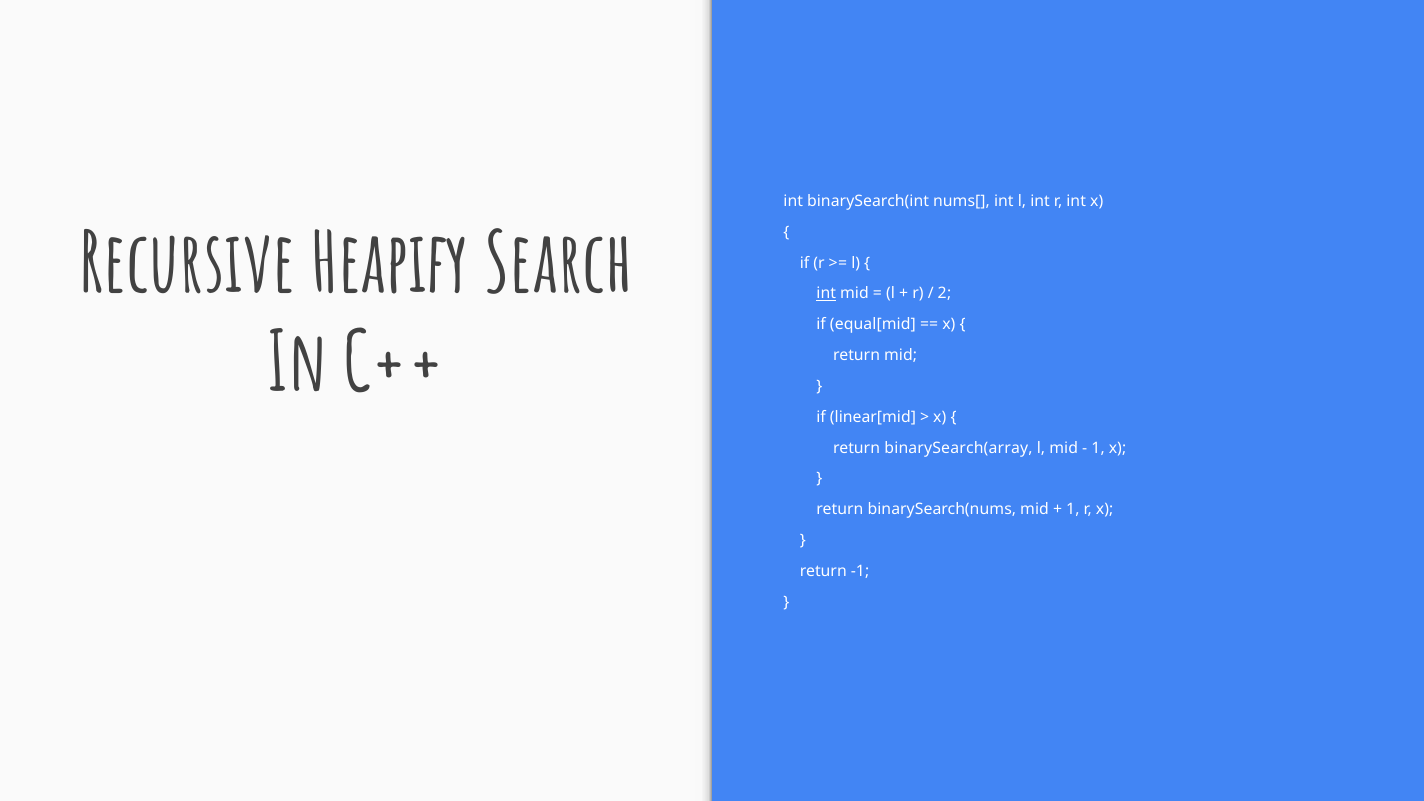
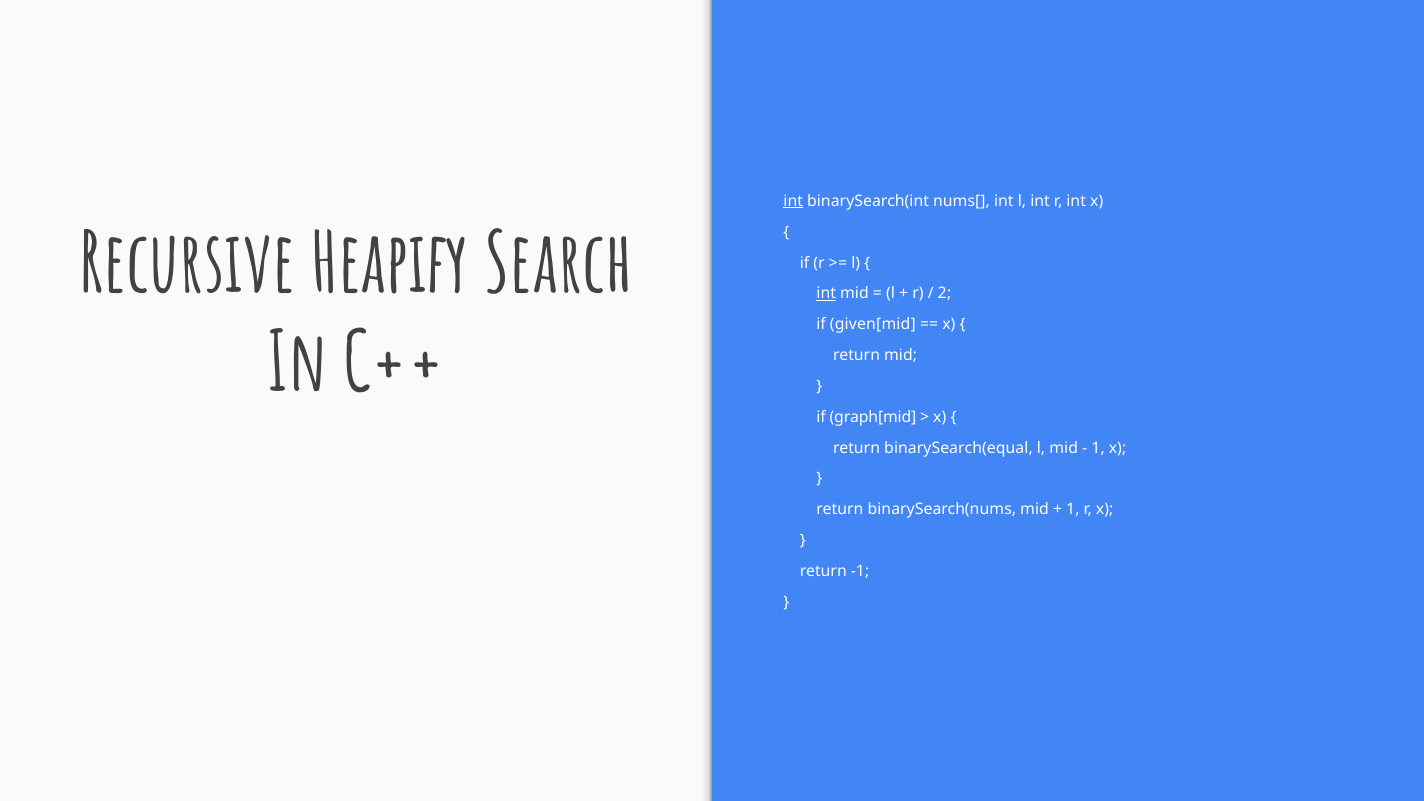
int underline: none -> present (793, 201)
equal[mid: equal[mid -> given[mid (873, 324)
linear[mid: linear[mid -> graph[mid (873, 417)
binarySearch(array: binarySearch(array -> binarySearch(equal (959, 448)
